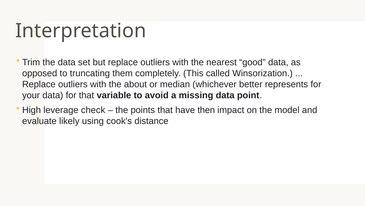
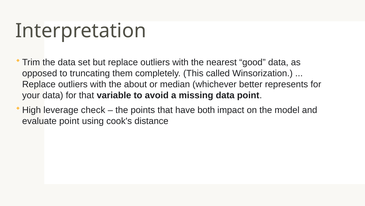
then: then -> both (206, 110)
evaluate likely: likely -> point (69, 121)
